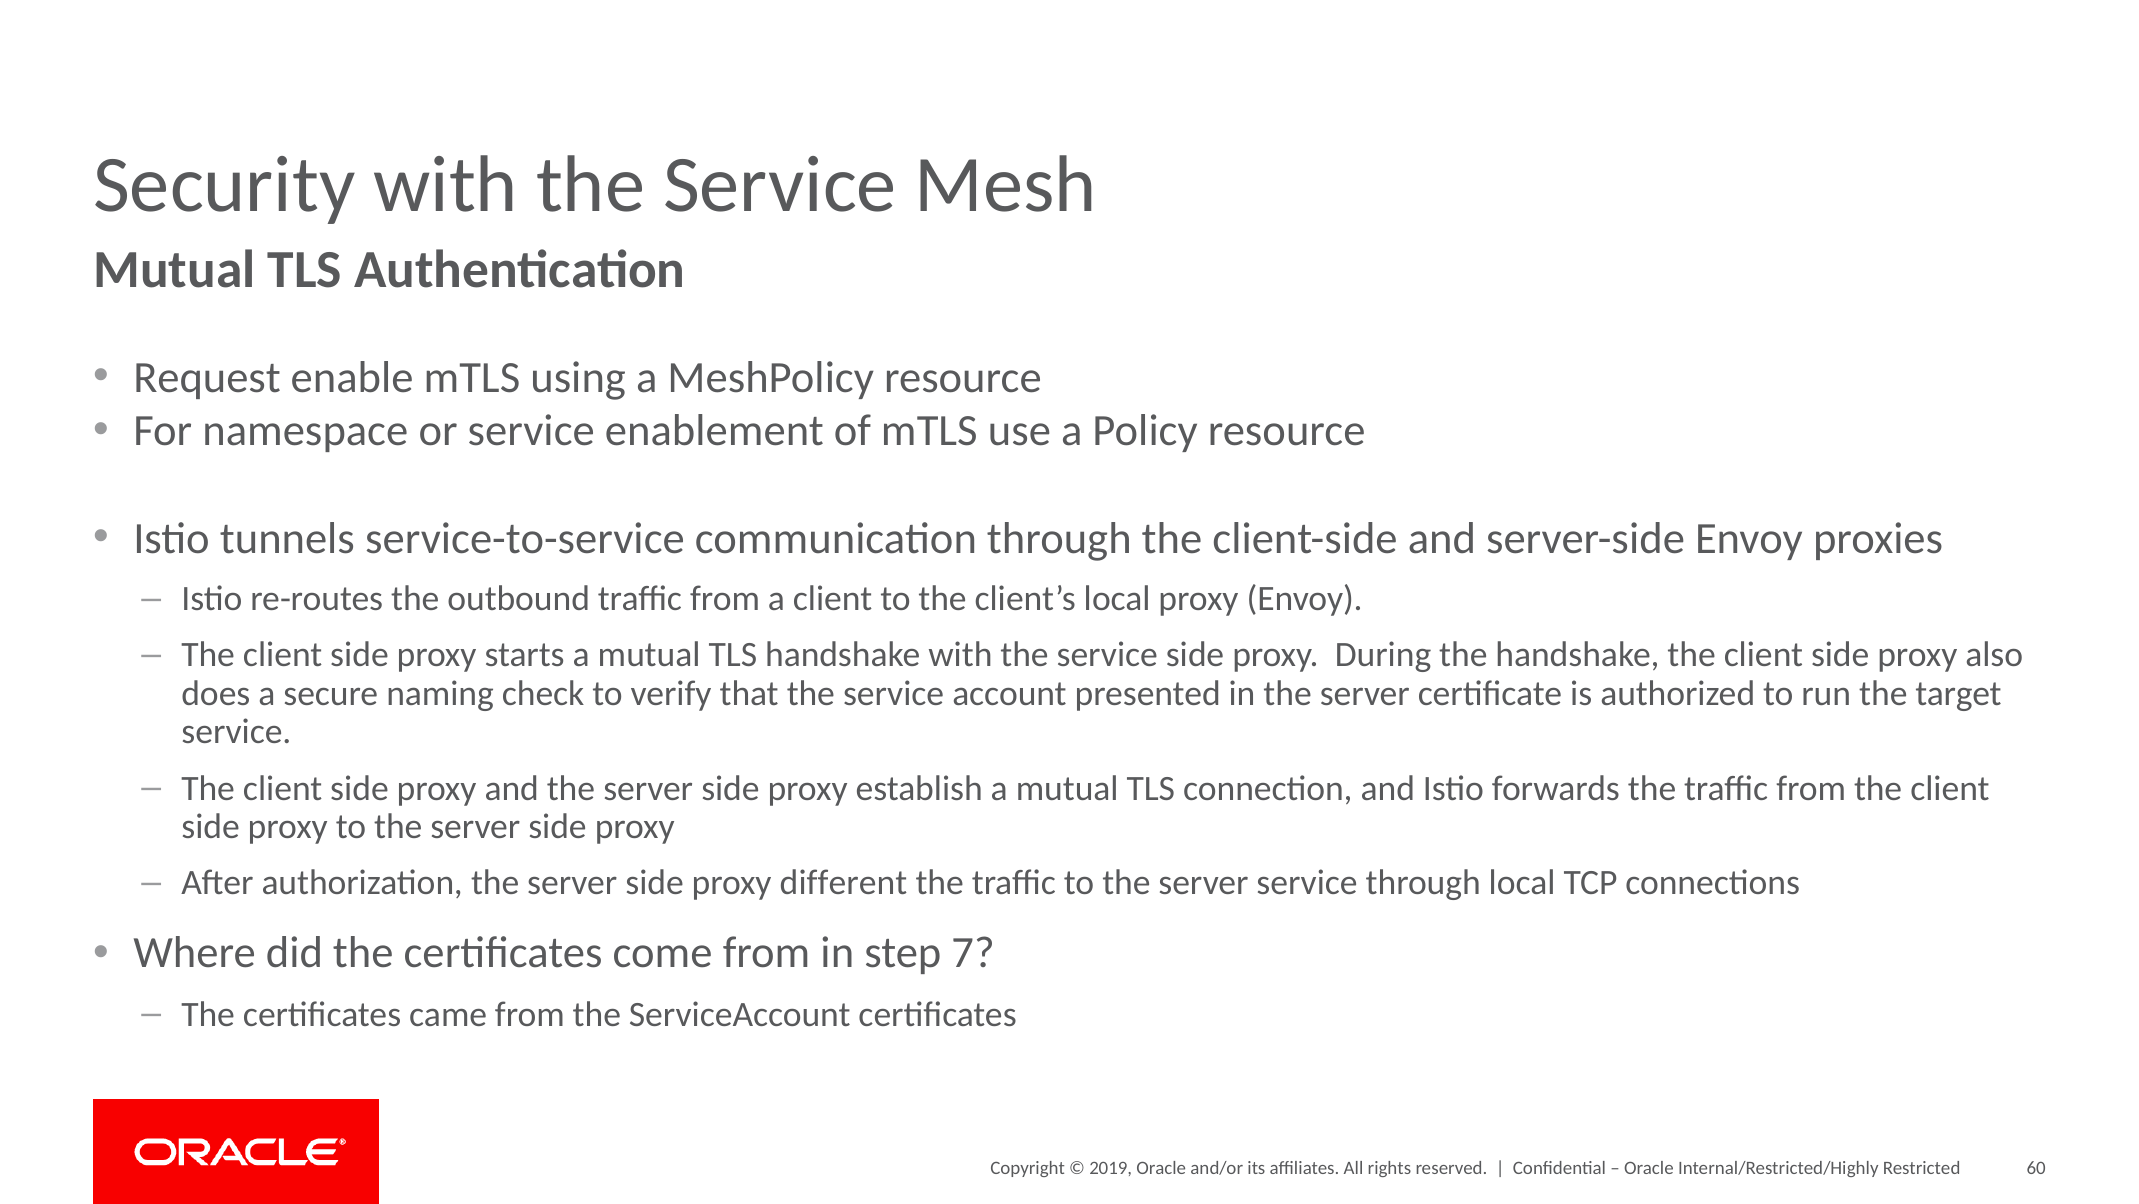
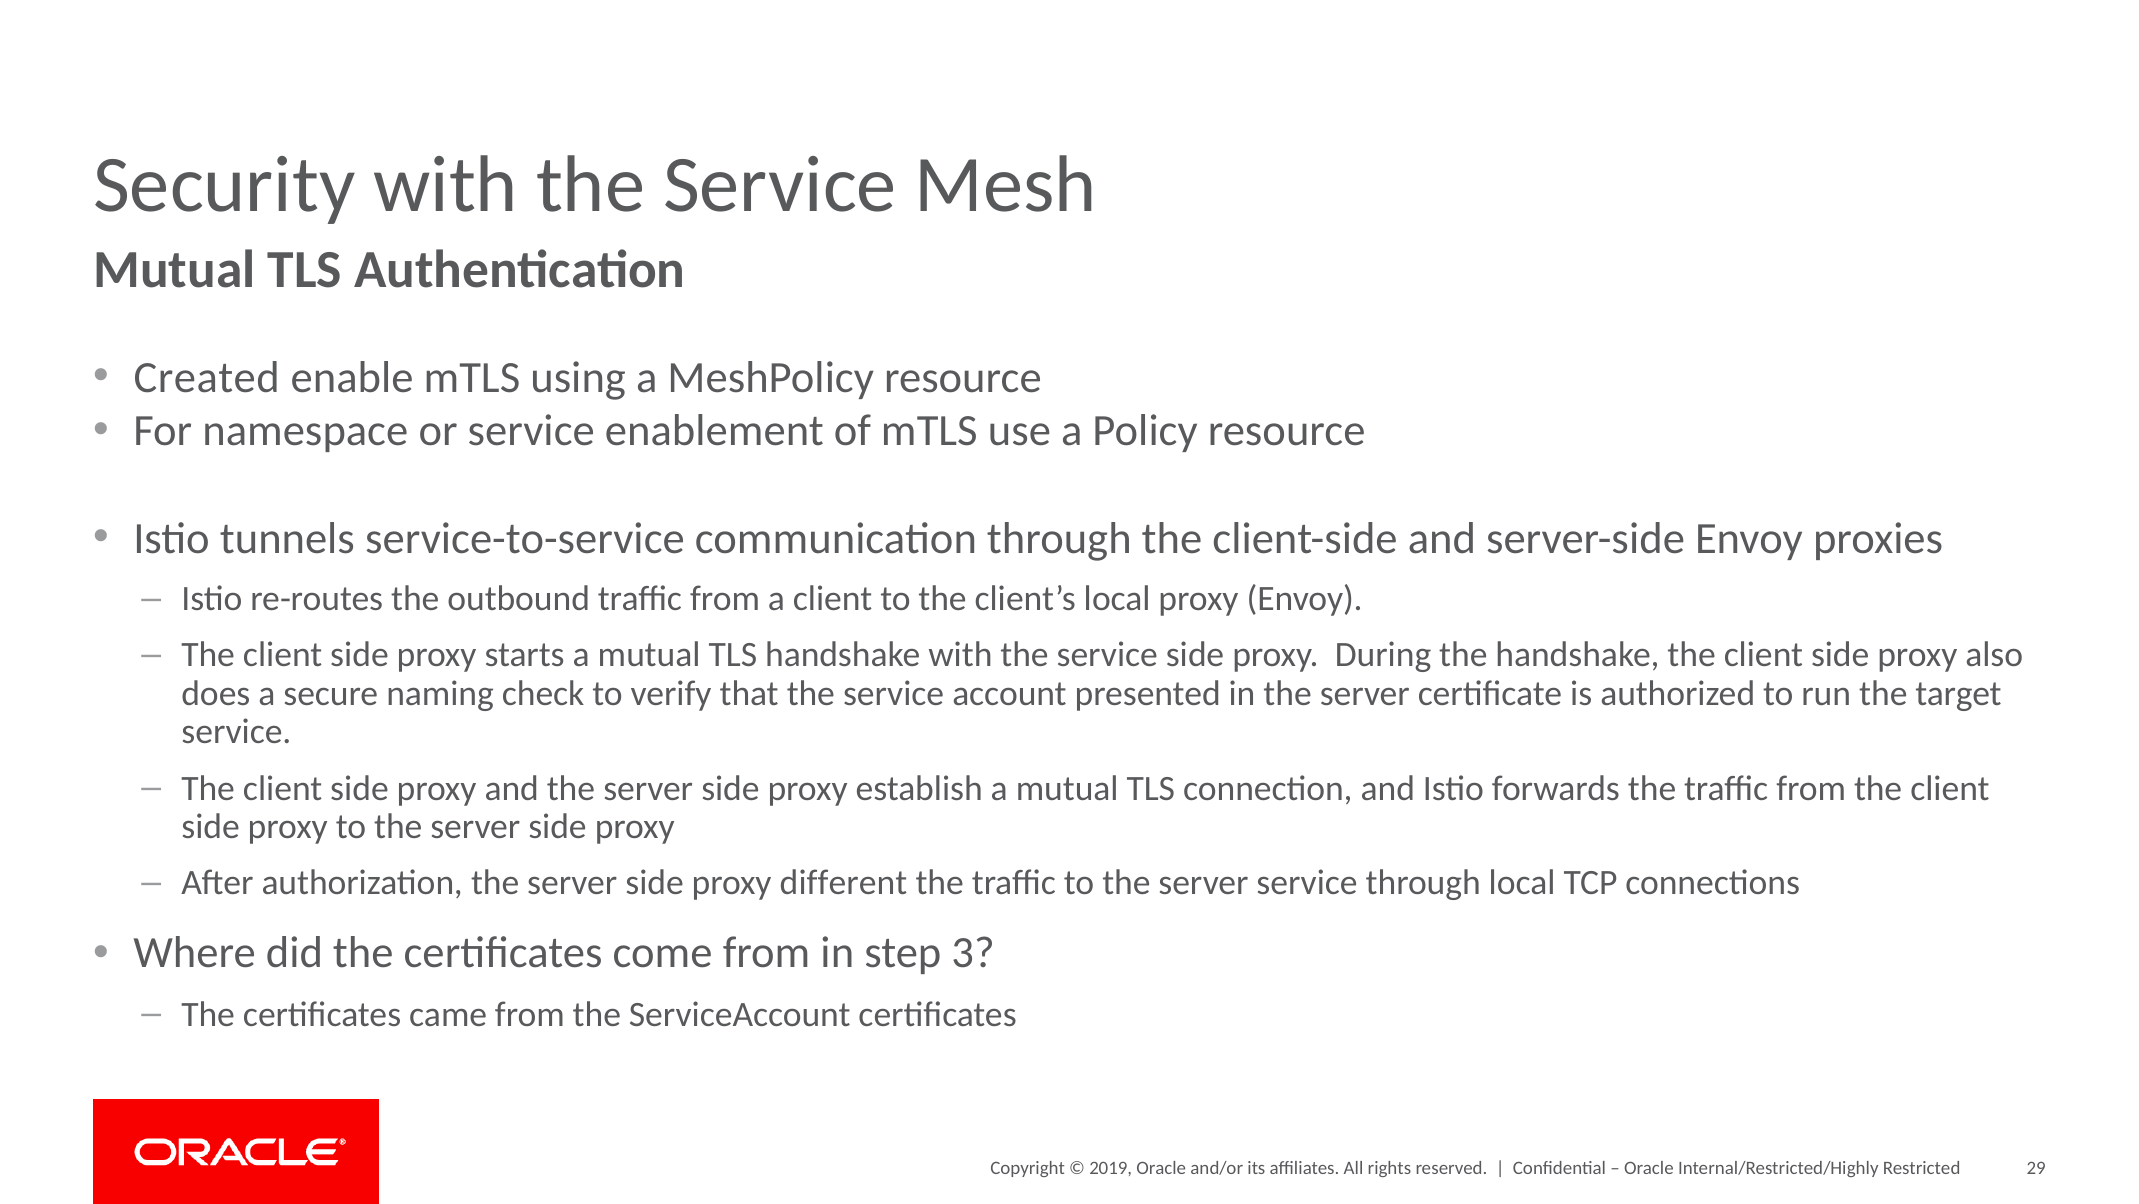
Request: Request -> Created (207, 378)
7: 7 -> 3 (973, 953)
60: 60 -> 29 (2036, 1168)
